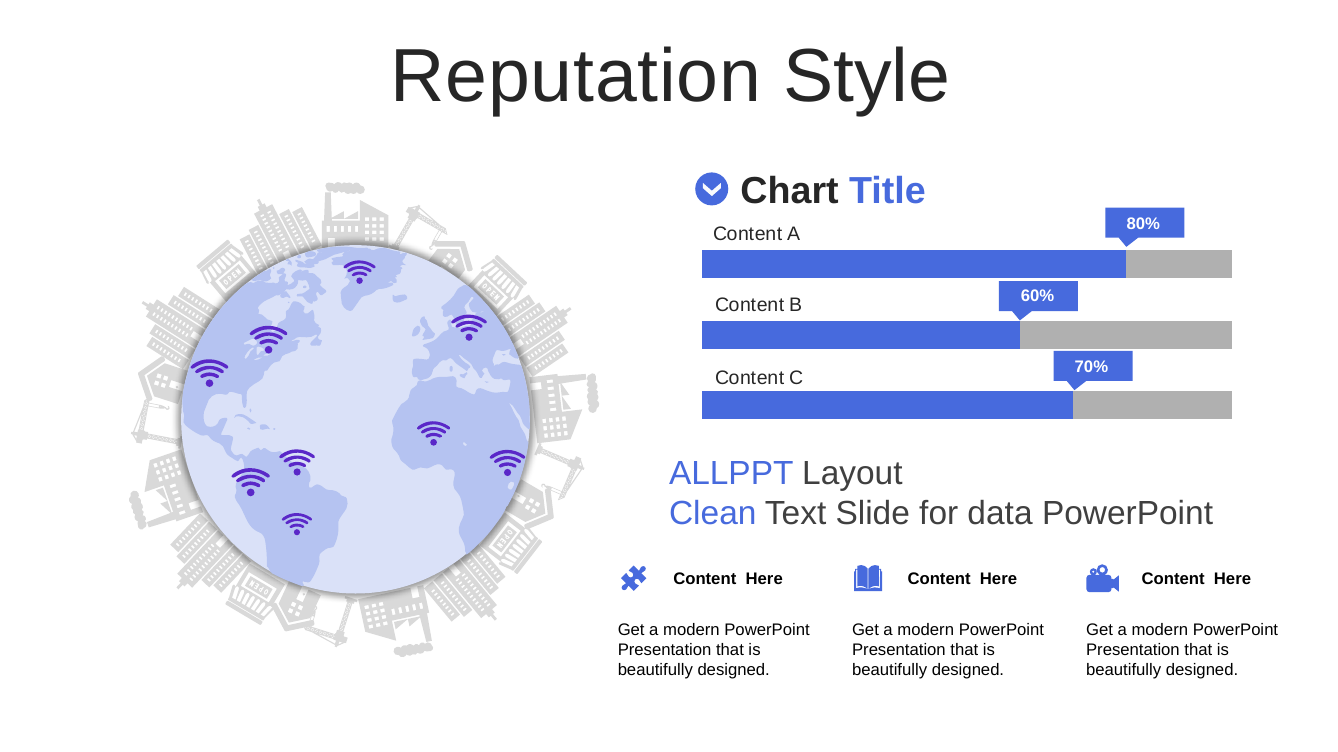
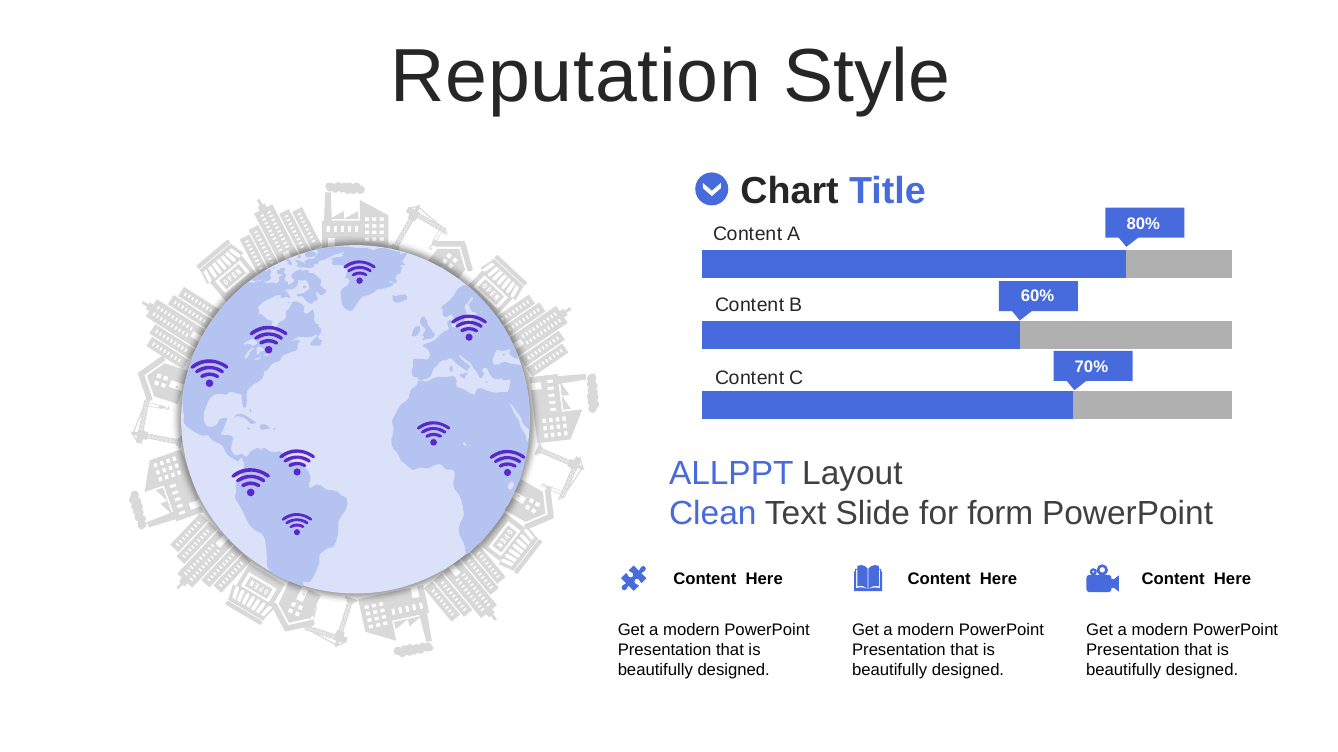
data: data -> form (1000, 514)
